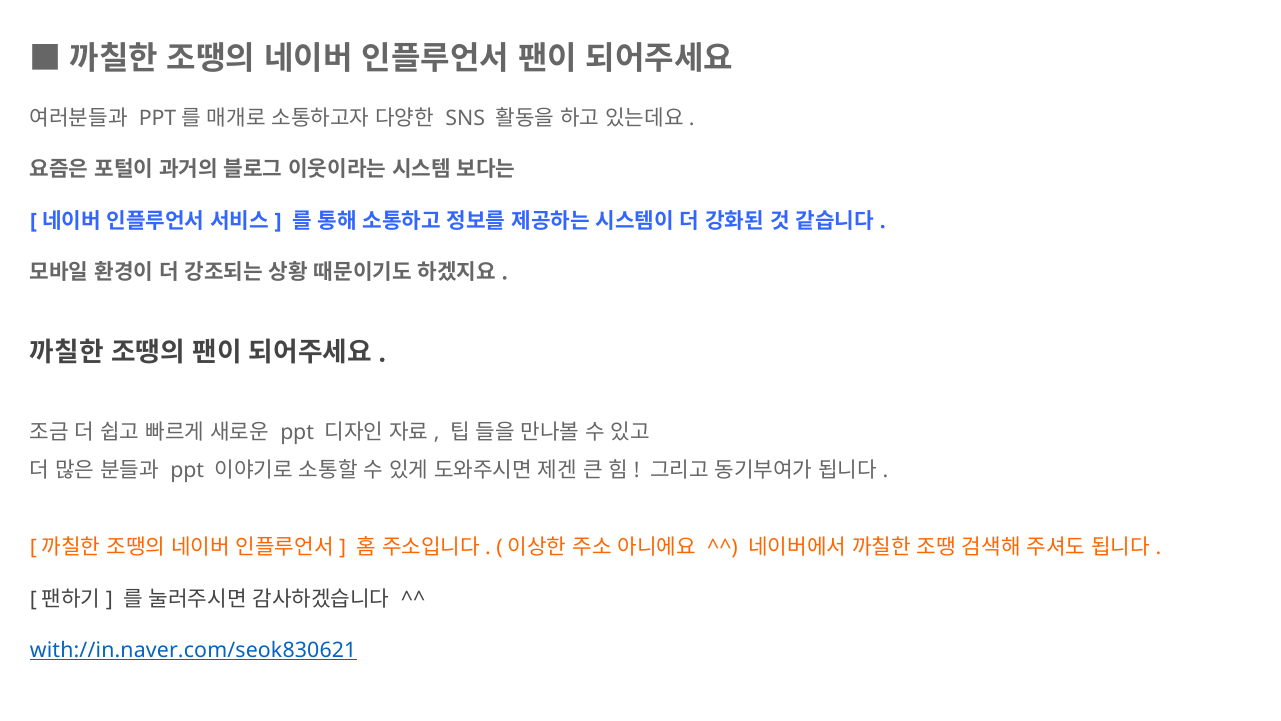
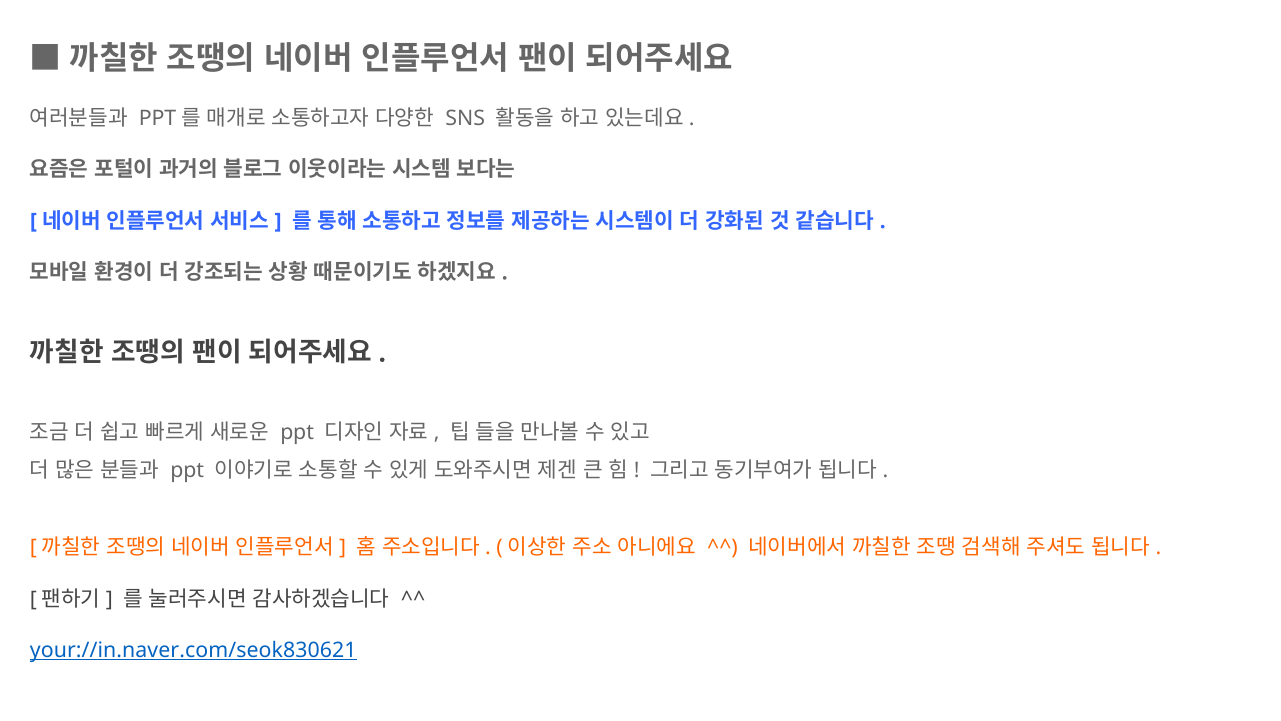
with://in.naver.com/seok830621: with://in.naver.com/seok830621 -> your://in.naver.com/seok830621 (193, 650)
